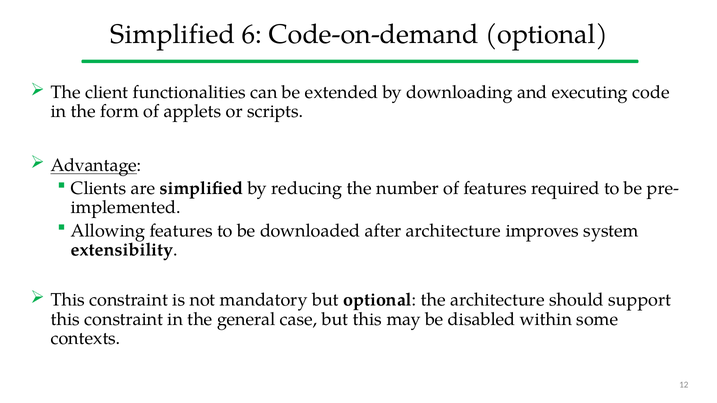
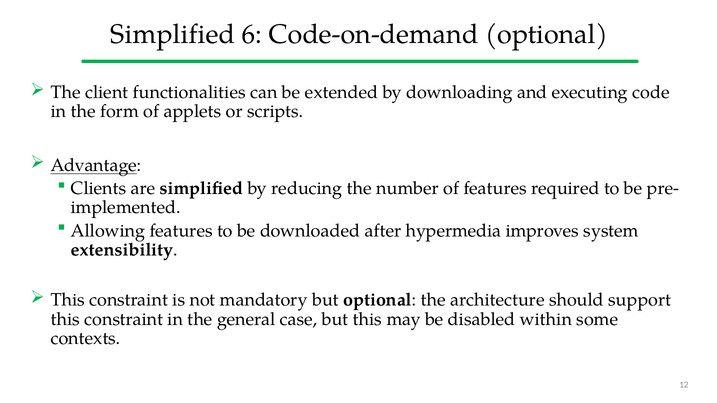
after architecture: architecture -> hypermedia (453, 231)
